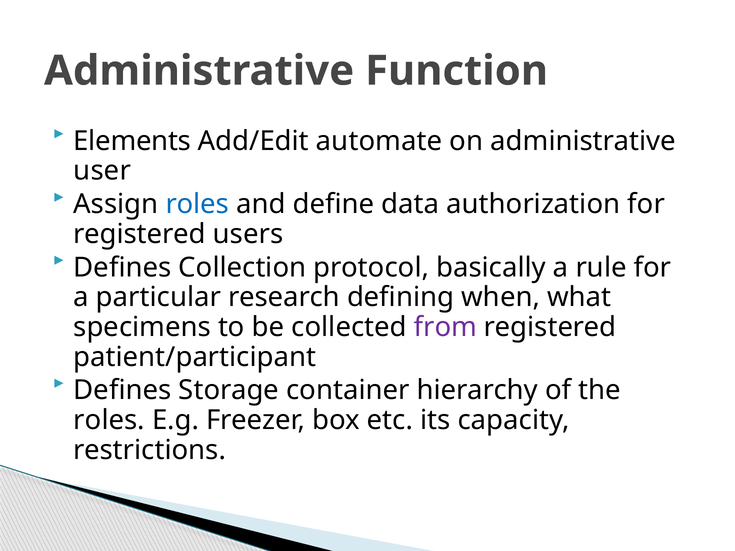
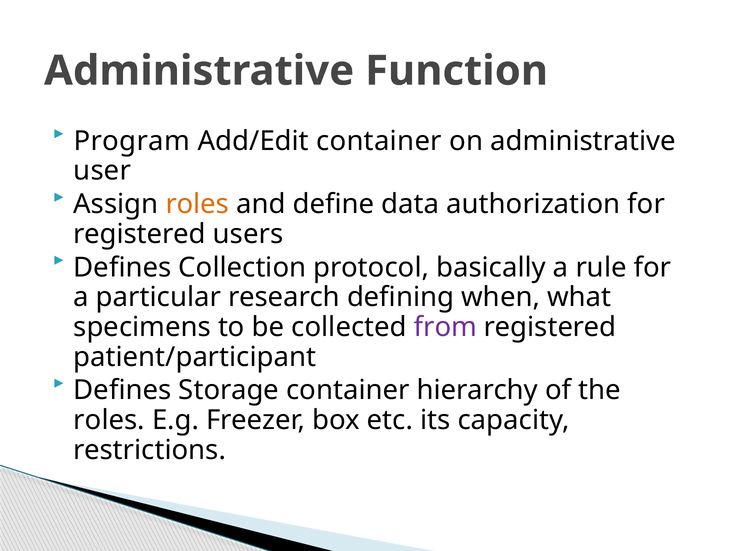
Elements: Elements -> Program (132, 141)
Add/Edit automate: automate -> container (379, 141)
roles colour: blue -> orange (197, 204)
